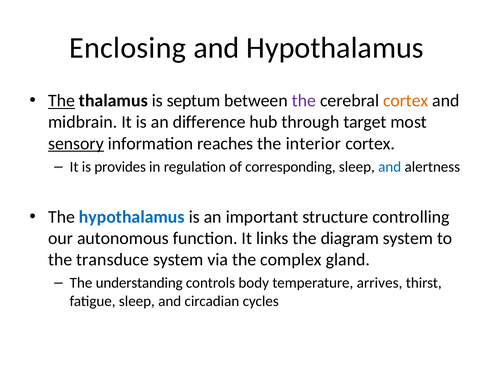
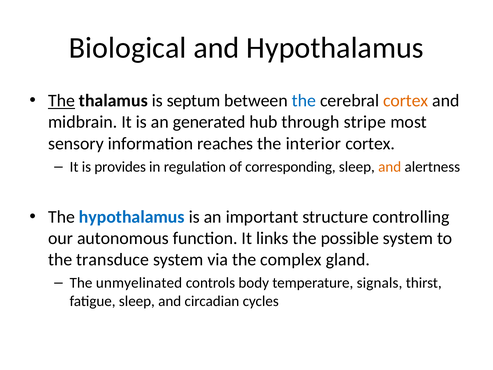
Enclosing: Enclosing -> Biological (128, 48)
the colour: purple -> blue (304, 101)
difference: difference -> generated (209, 122)
target: target -> stripe (365, 122)
sensory underline: present -> none (76, 143)
and colour: blue -> orange (390, 167)
diagram: diagram -> possible (350, 238)
understanding: understanding -> unmyelinated (139, 283)
arrives: arrives -> signals (380, 283)
